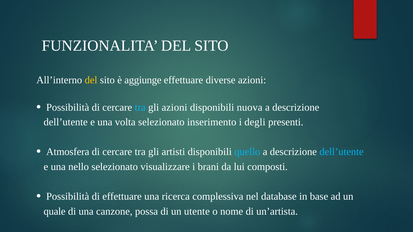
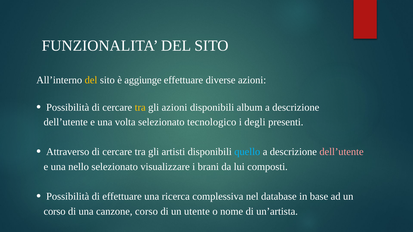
tra colour: light blue -> yellow (140, 108)
nuova: nuova -> album (250, 108)
inserimento: inserimento -> tecnologico (212, 122)
Atmosfera: Atmosfera -> Attraverso (68, 152)
dell’utente colour: light blue -> pink (342, 152)
quale: quale -> corso (55, 212)
canzone possa: possa -> corso (146, 212)
